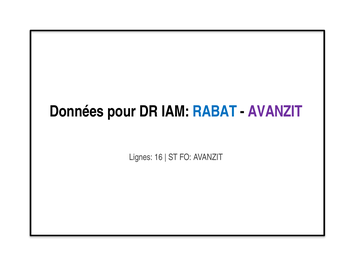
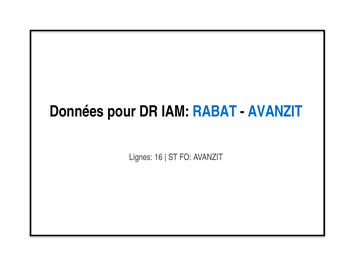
AVANZIT colour: purple -> blue (275, 111)
